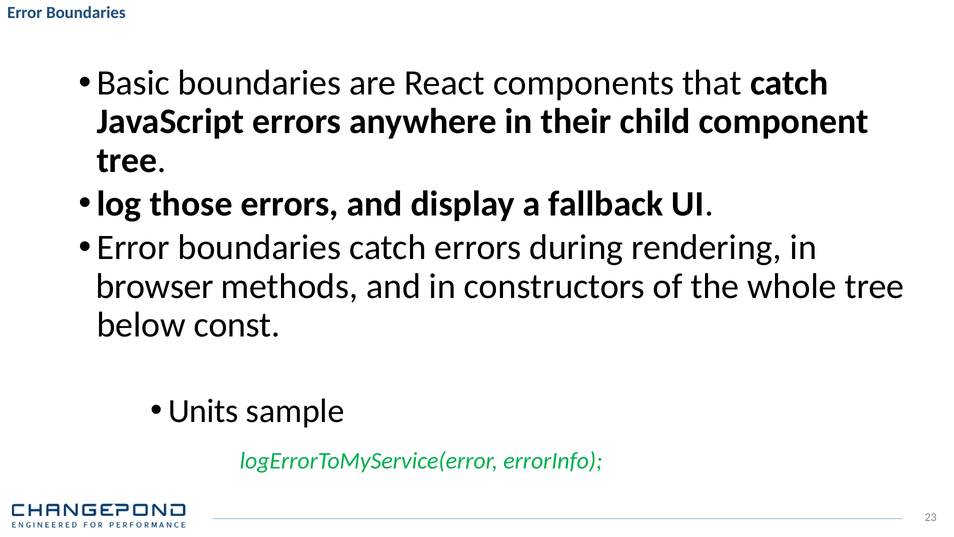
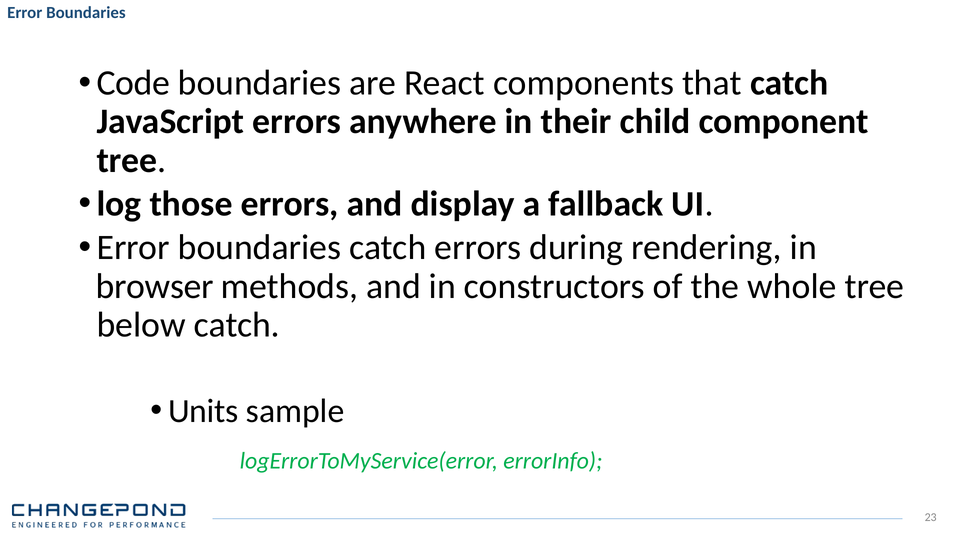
Basic: Basic -> Code (133, 83)
below const: const -> catch (237, 325)
